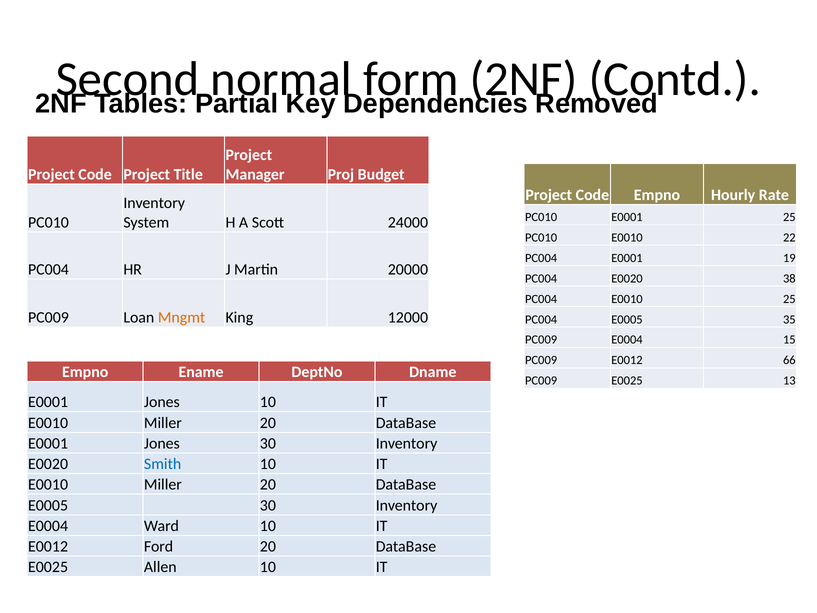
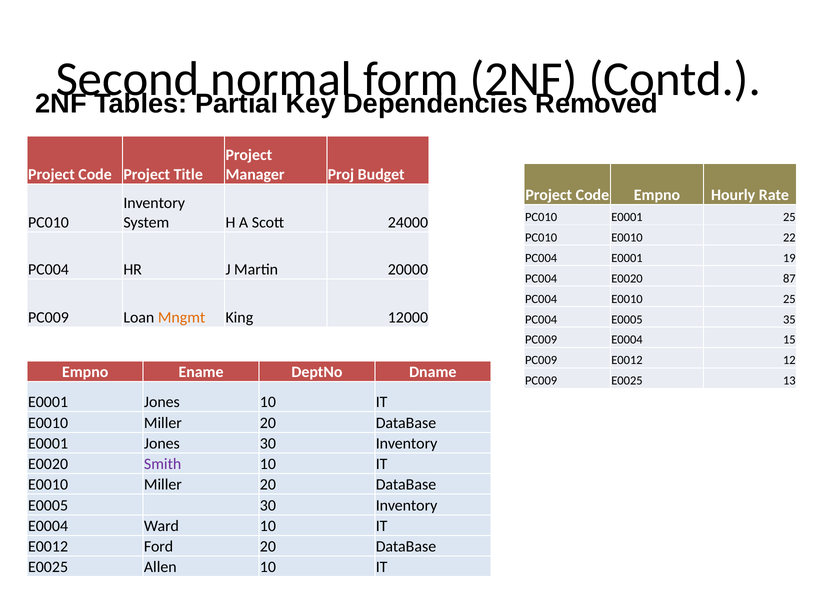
38: 38 -> 87 (789, 278)
66: 66 -> 12 (789, 360)
Smith colour: blue -> purple (163, 464)
